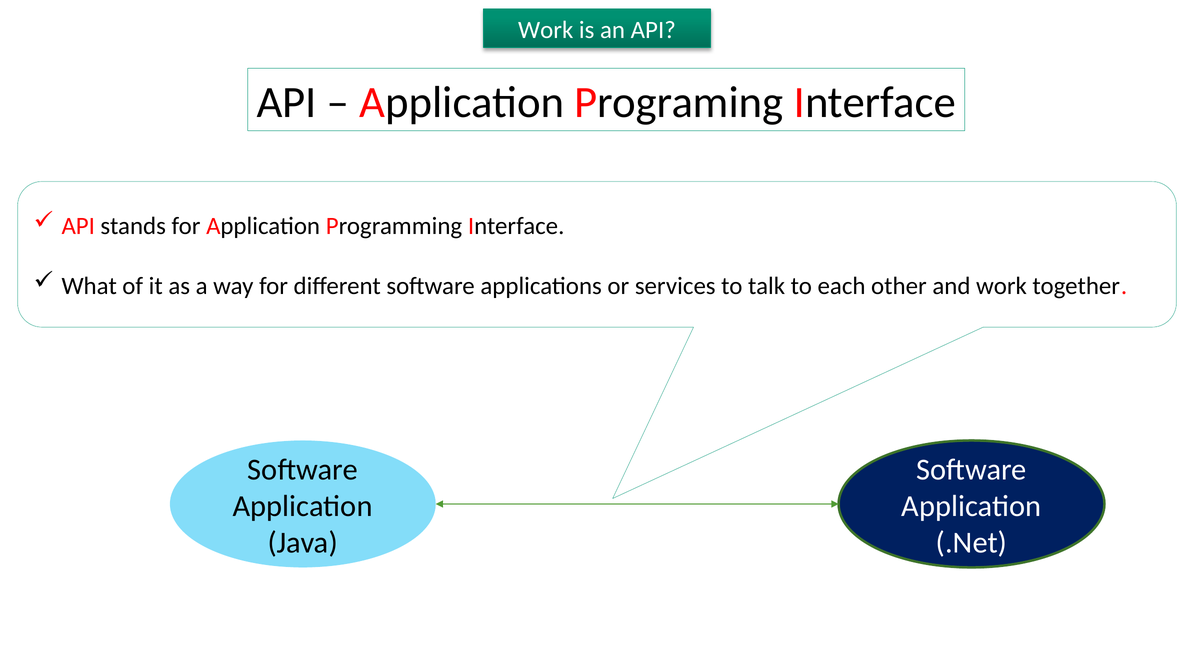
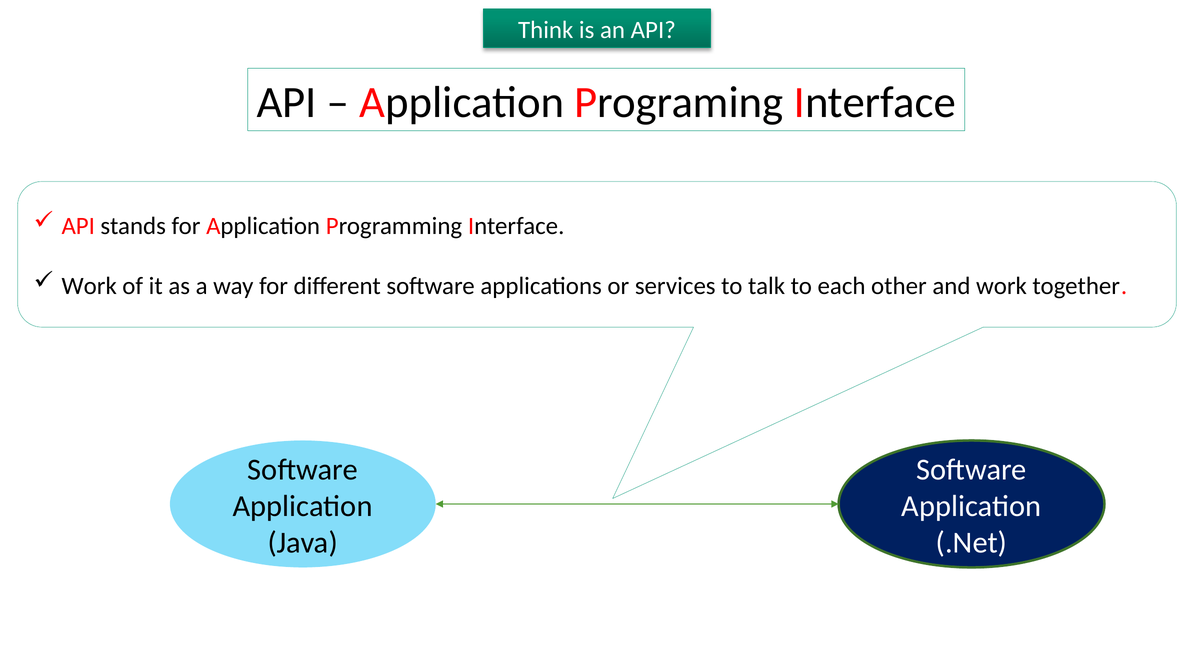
Work: Work -> Think (546, 30)
What: What -> Work (89, 286)
